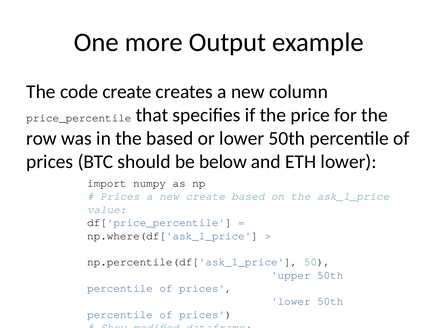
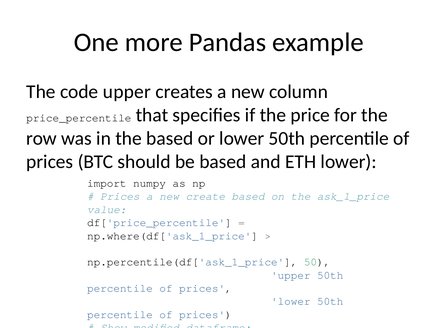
Output: Output -> Pandas (227, 42)
code create: create -> upper (127, 92)
be below: below -> based (223, 162)
